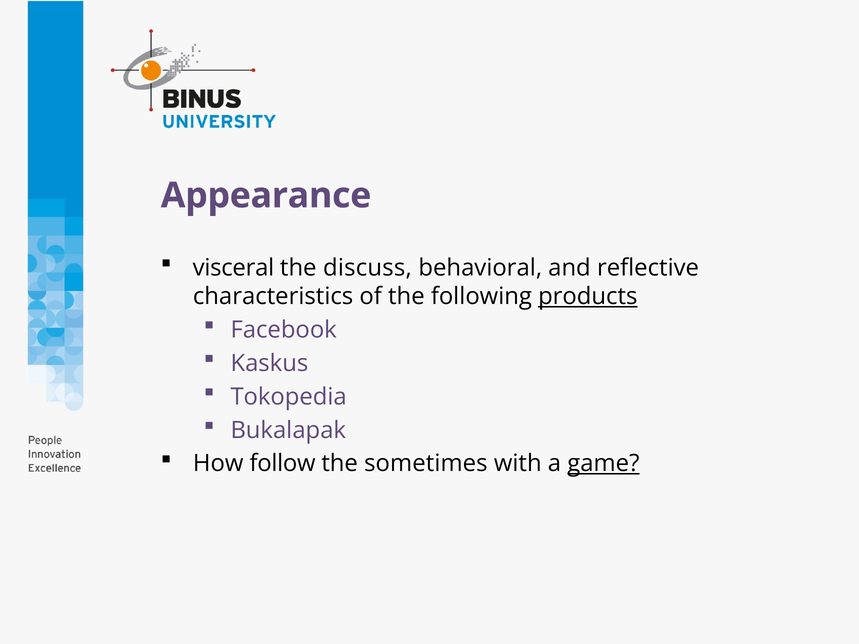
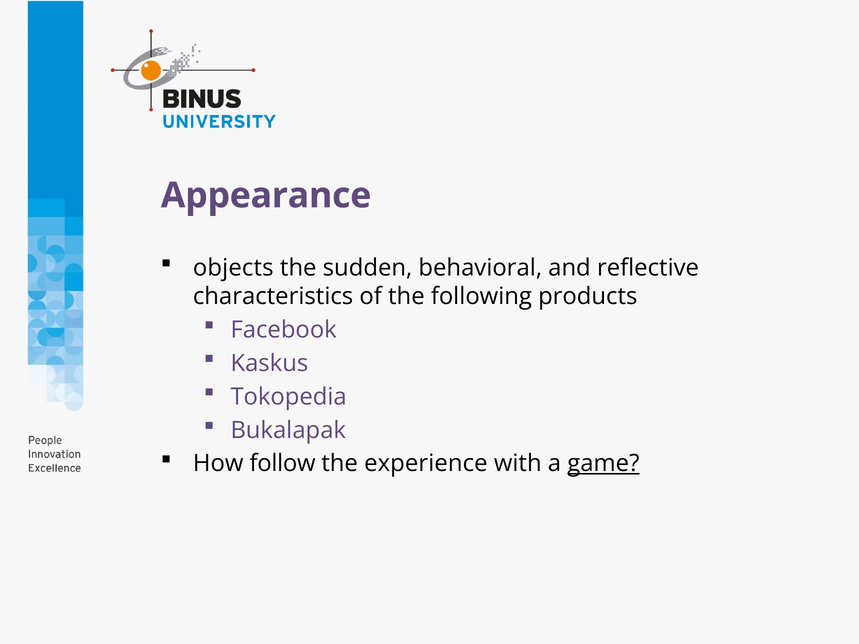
visceral: visceral -> objects (233, 268)
discuss: discuss -> sudden (367, 268)
products underline: present -> none (588, 297)
sometimes: sometimes -> experience (426, 464)
